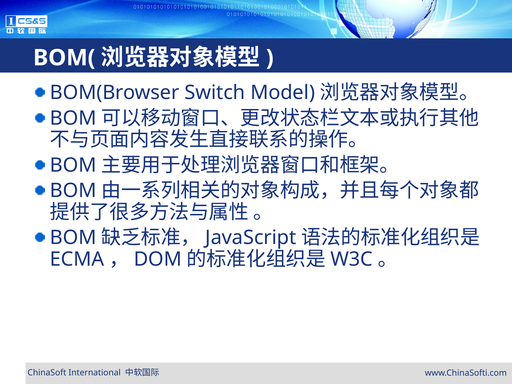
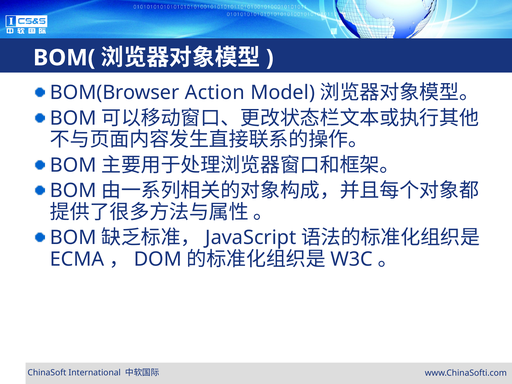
Switch: Switch -> Action (215, 93)
